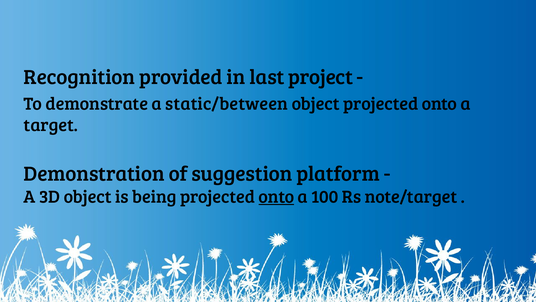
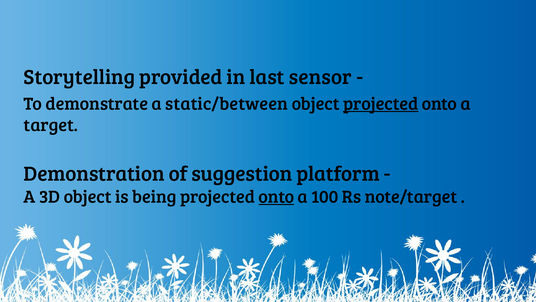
Recognition: Recognition -> Storytelling (79, 77)
project: project -> sensor (320, 77)
projected underline: none -> present (381, 104)
